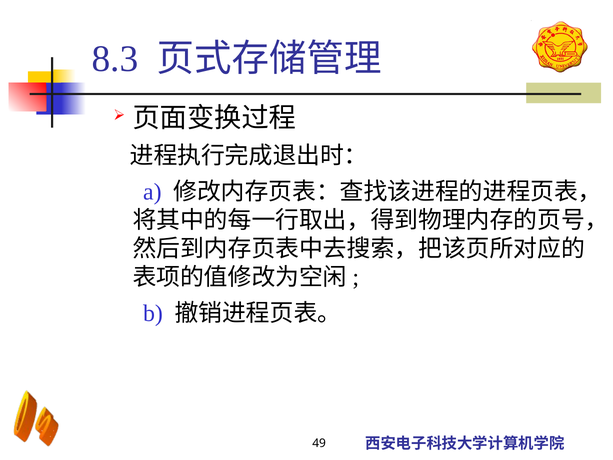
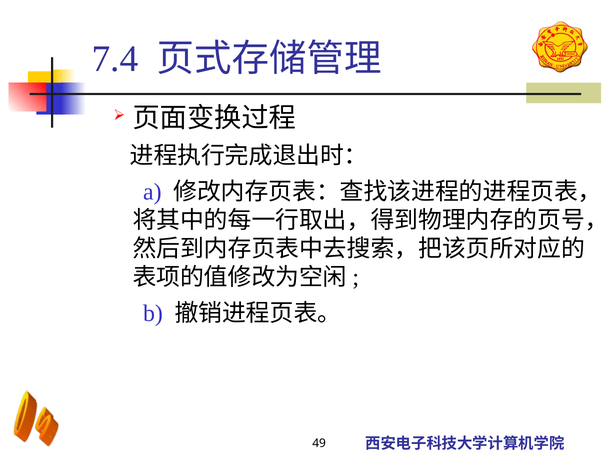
8.3: 8.3 -> 7.4 (115, 59)
